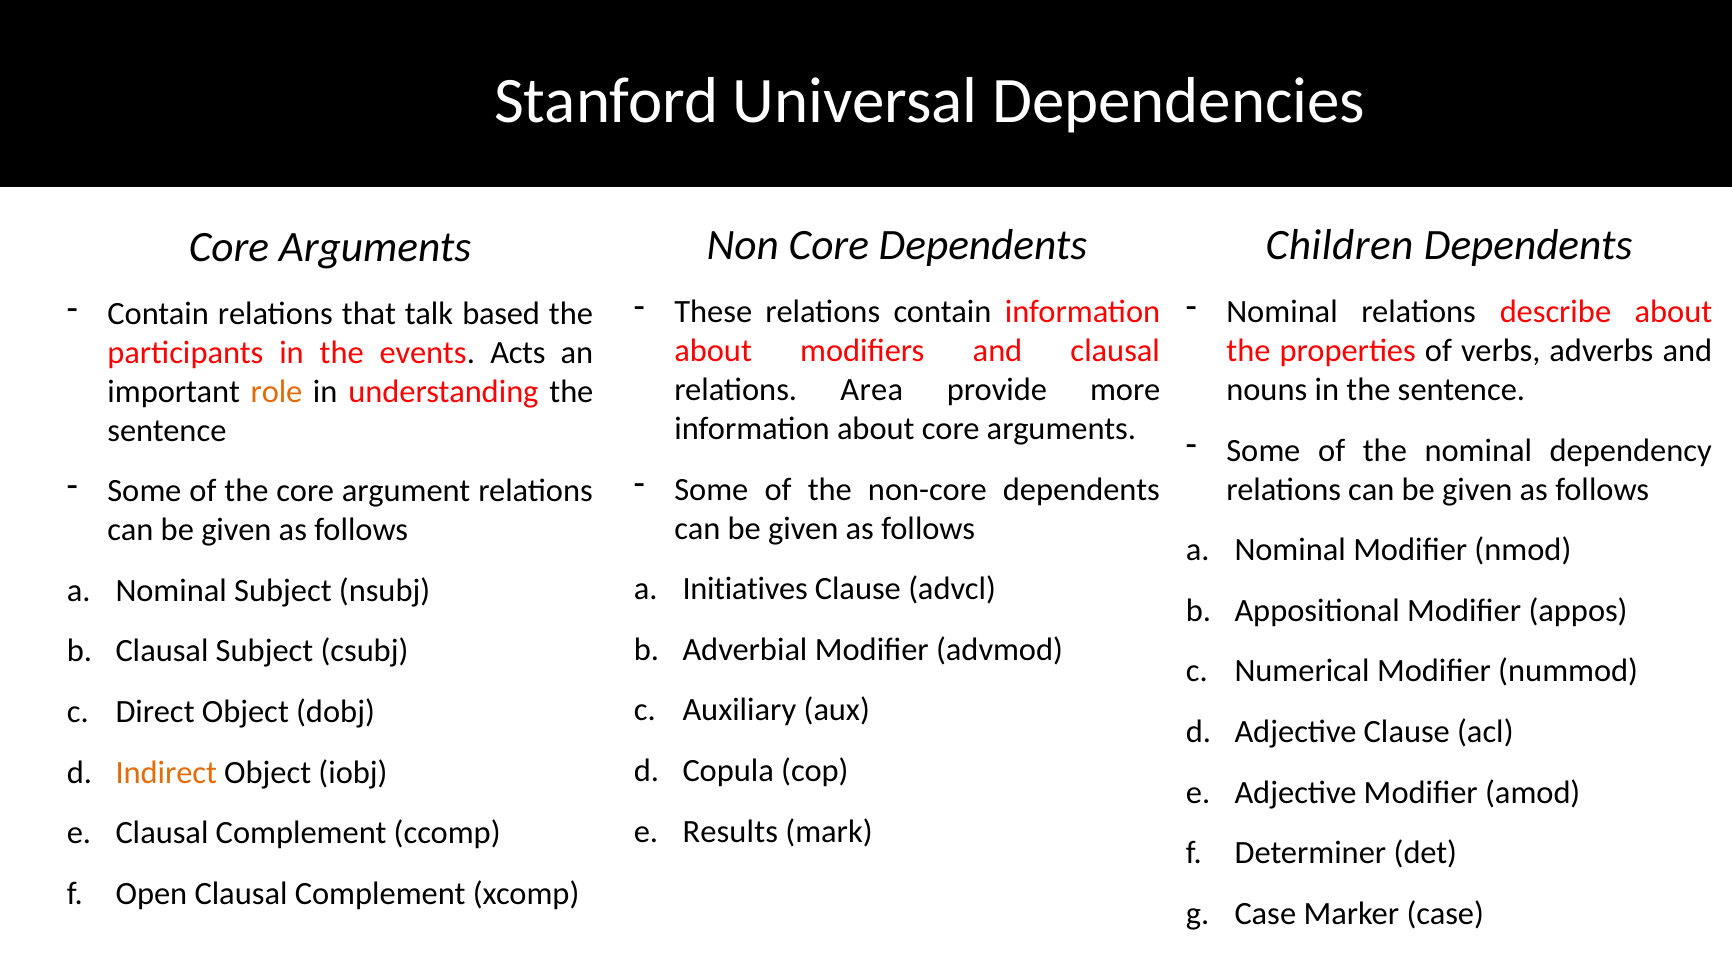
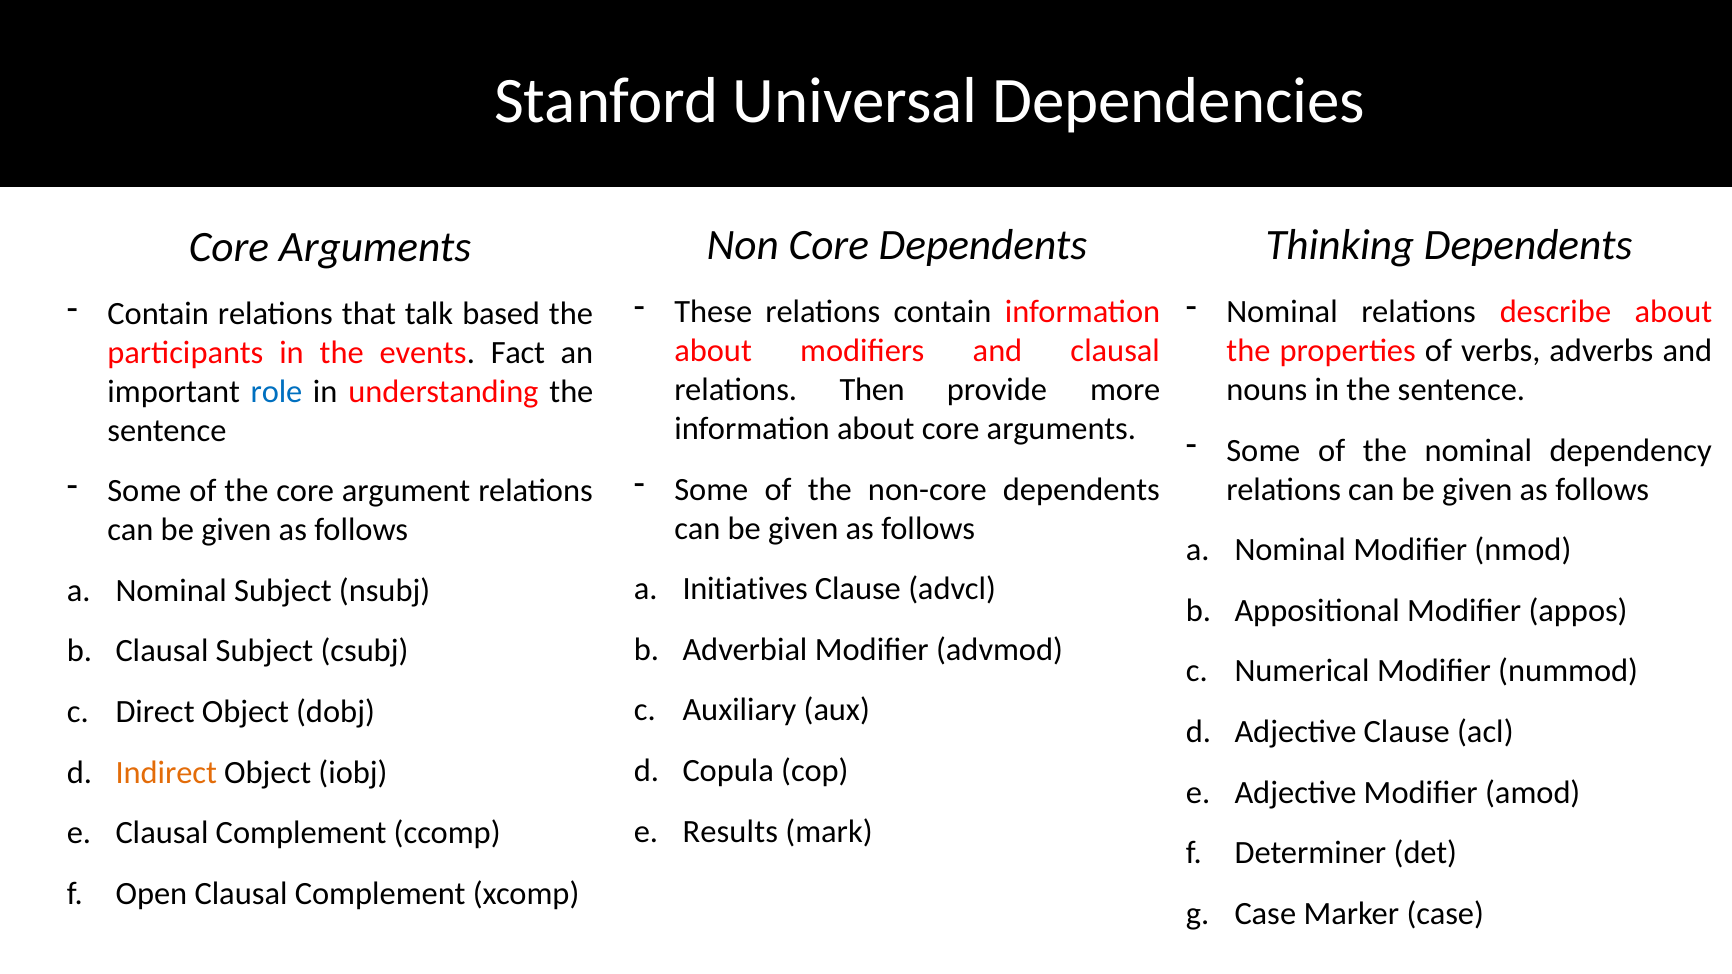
Children: Children -> Thinking (1340, 246)
Acts: Acts -> Fact (518, 353)
Area: Area -> Then (872, 390)
role colour: orange -> blue (276, 392)
